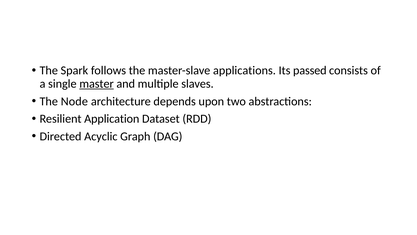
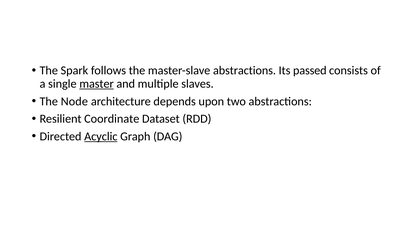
master-slave applications: applications -> abstractions (244, 71)
Application: Application -> Coordinate (112, 119)
Acyclic underline: none -> present (101, 136)
